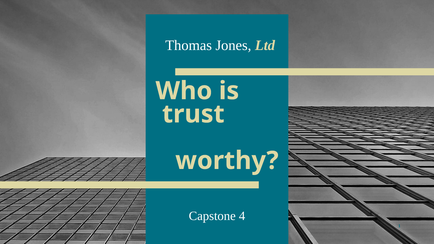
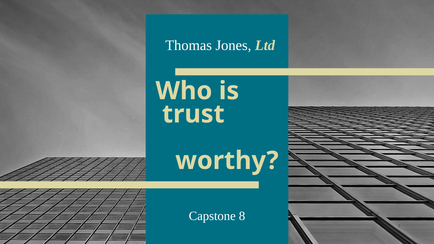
4: 4 -> 8 (242, 216)
